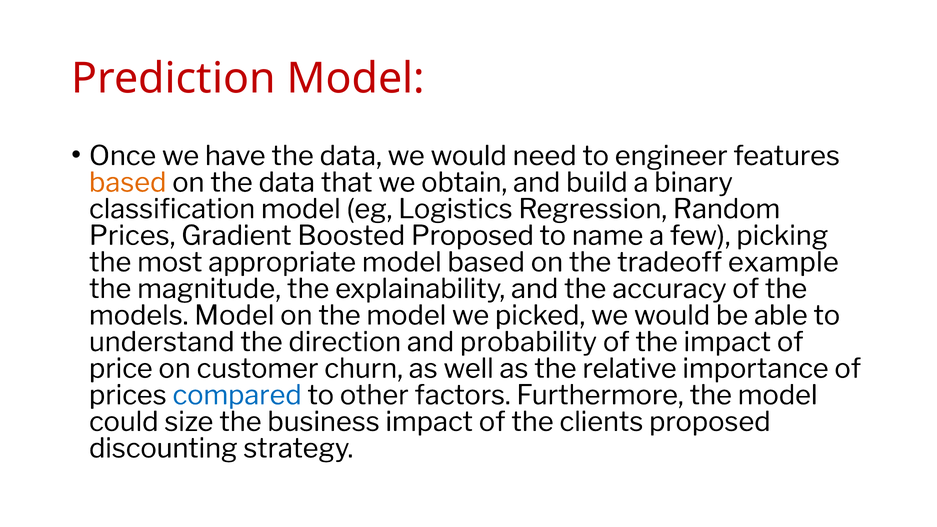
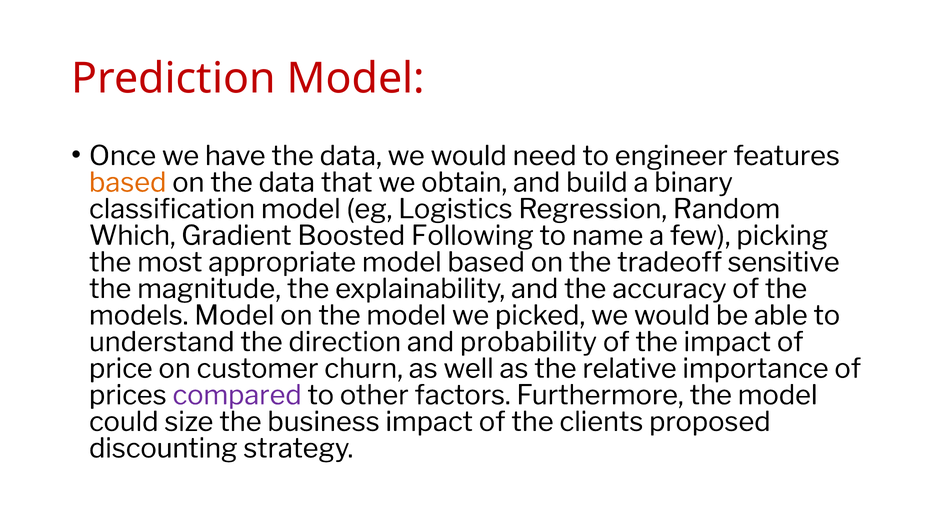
Prices: Prices -> Which (132, 236)
Boosted Proposed: Proposed -> Following (472, 236)
example: example -> sensitive (784, 262)
compared colour: blue -> purple (237, 395)
